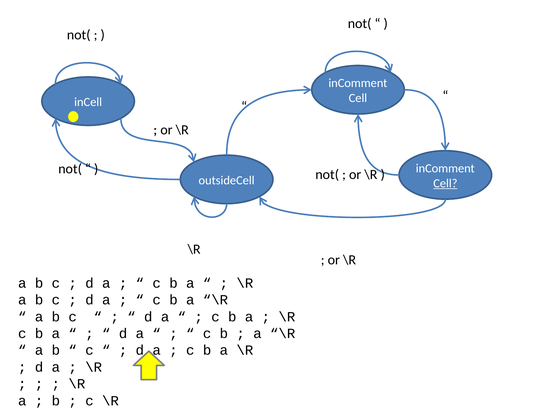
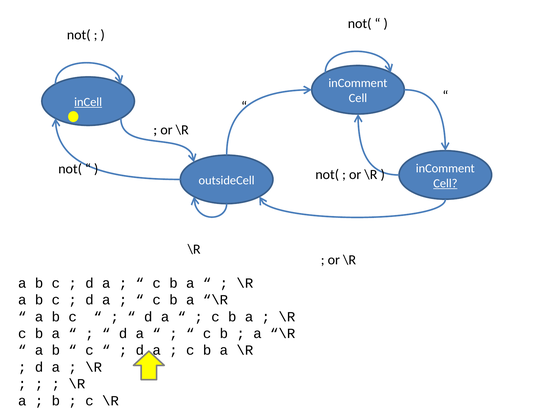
inCell underline: none -> present (88, 102)
